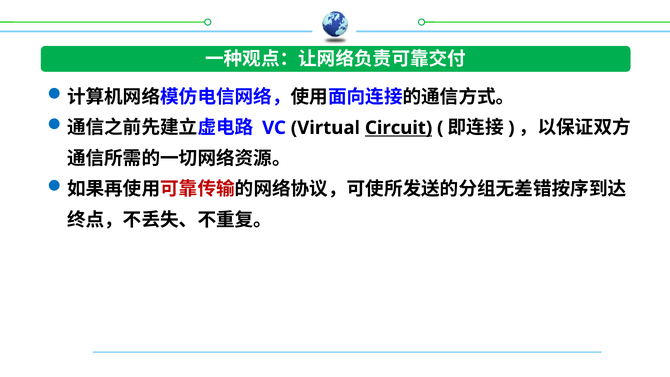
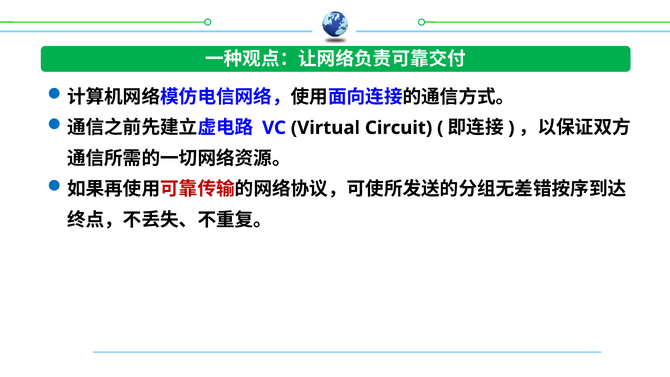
Circuit underline: present -> none (399, 128)
